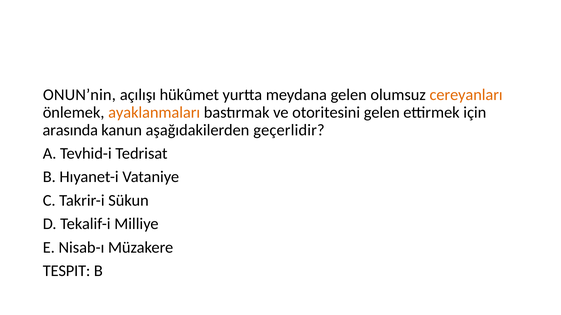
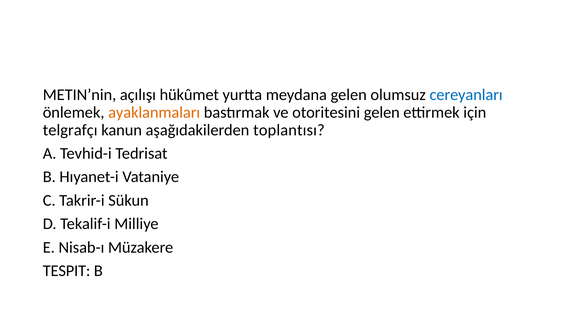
ONUN’nin: ONUN’nin -> METIN’nin (80, 95)
cereyanları colour: orange -> blue (466, 95)
arasında: arasında -> telgrafçı (70, 130)
geçerlidir: geçerlidir -> toplantısı (289, 130)
